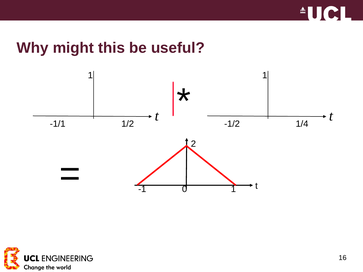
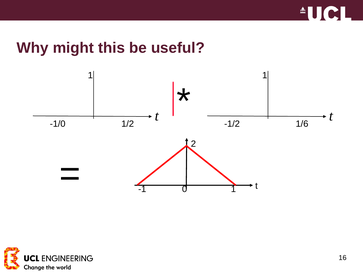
-1/1: -1/1 -> -1/0 (58, 124)
1/4: 1/4 -> 1/6 (302, 124)
